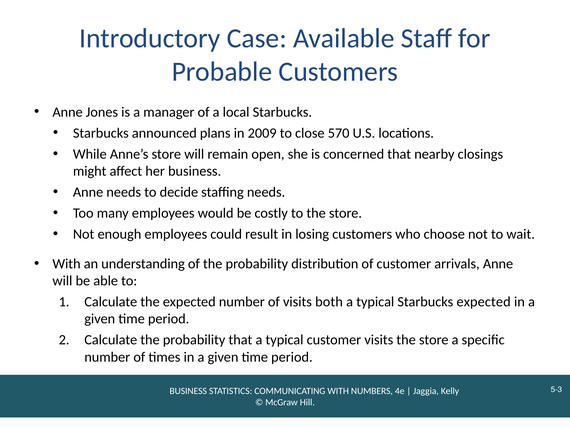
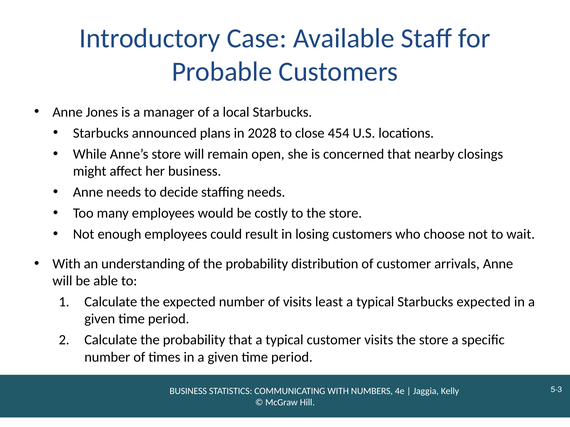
2009: 2009 -> 2028 (262, 133)
570: 570 -> 454 (339, 133)
both: both -> least (329, 302)
